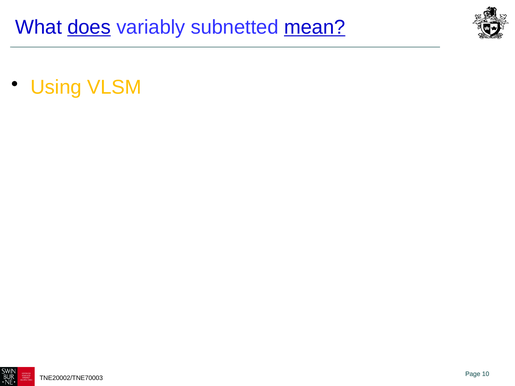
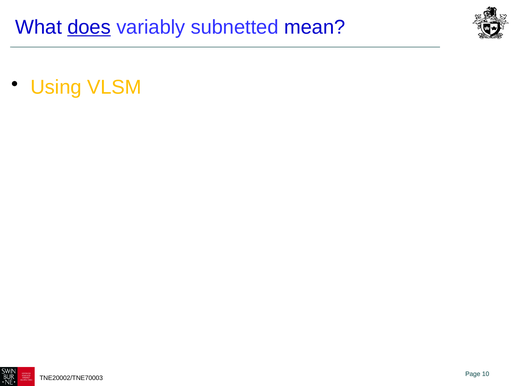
mean underline: present -> none (315, 27)
